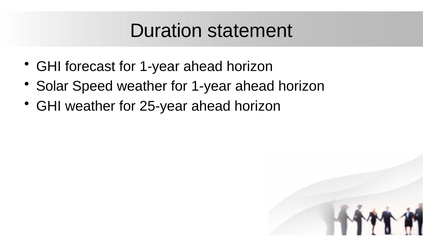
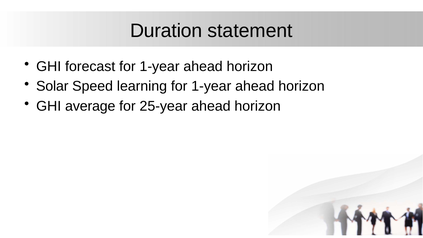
Speed weather: weather -> learning (142, 86)
GHI weather: weather -> average (90, 106)
